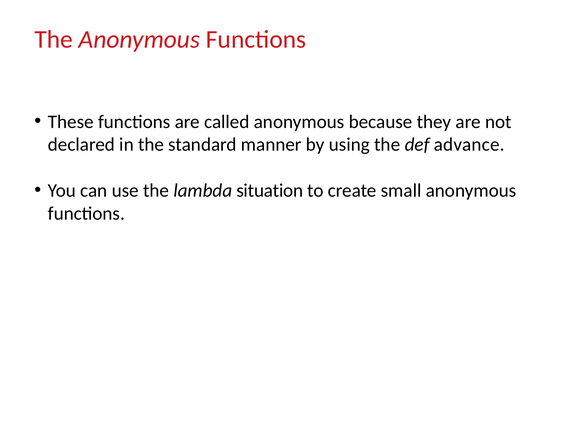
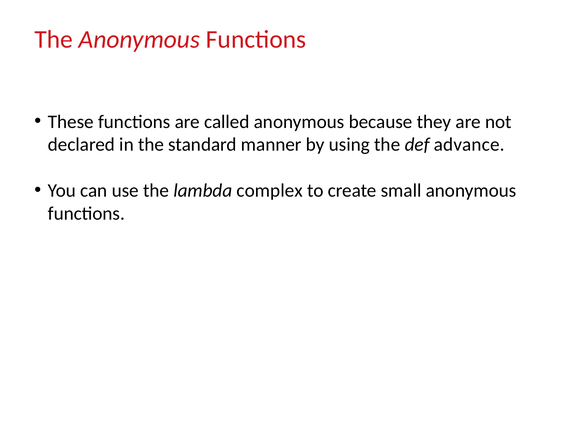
situation: situation -> complex (270, 191)
